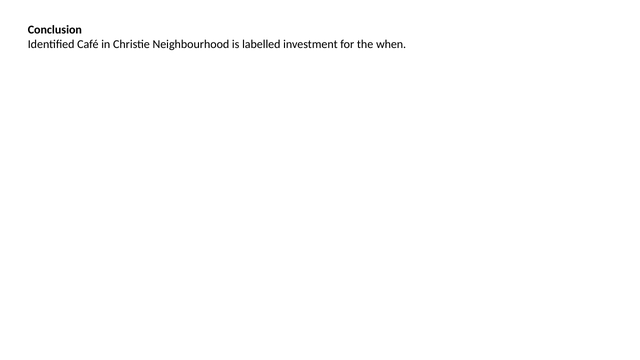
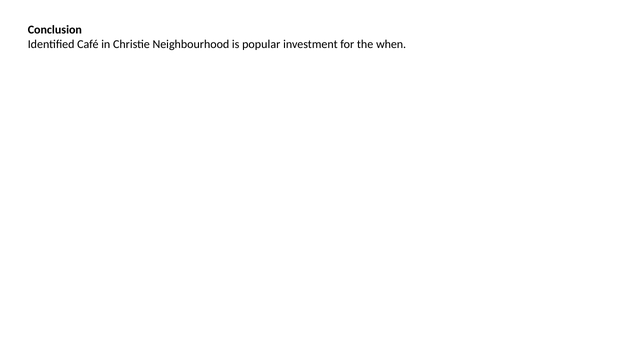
labelled: labelled -> popular (261, 44)
